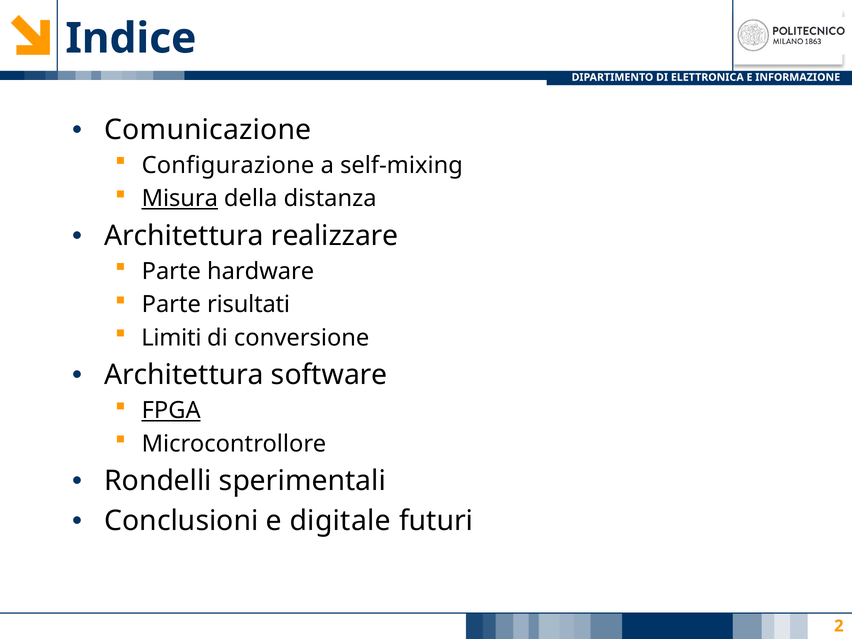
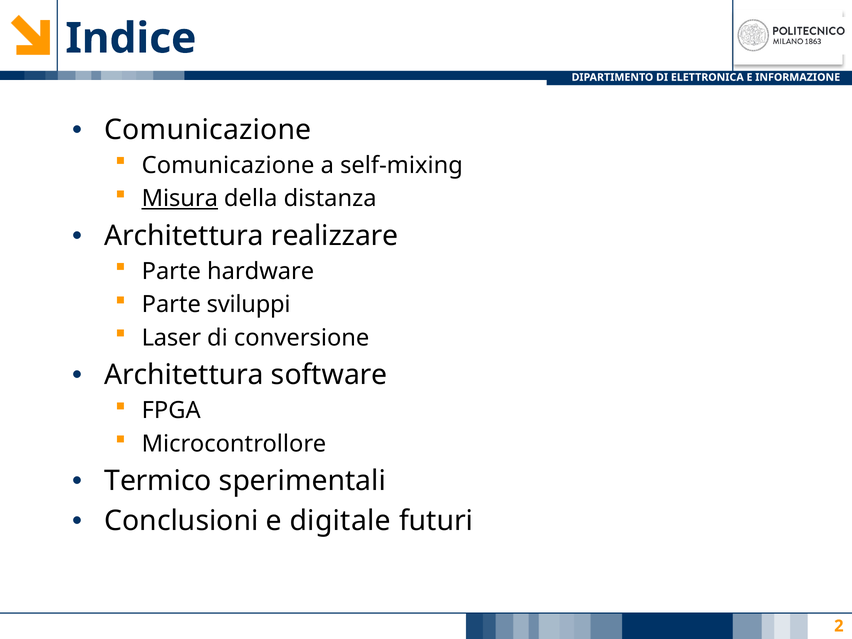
Configurazione: Configurazione -> Comunicazione (228, 165)
risultati: risultati -> sviluppi (249, 305)
Limiti: Limiti -> Laser (171, 338)
FPGA underline: present -> none (171, 411)
Rondelli: Rondelli -> Termico (158, 481)
